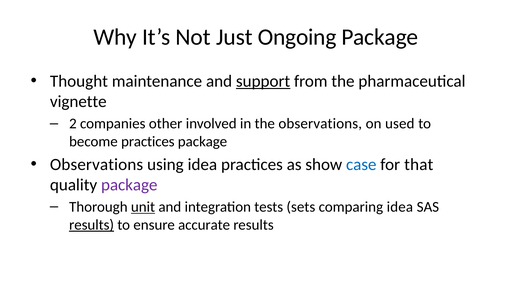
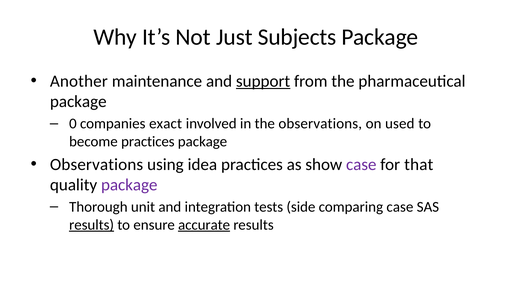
Ongoing: Ongoing -> Subjects (297, 37)
Thought: Thought -> Another (79, 81)
vignette: vignette -> package (78, 102)
2: 2 -> 0 (73, 124)
other: other -> exact (166, 124)
case colour: blue -> purple (361, 164)
unit underline: present -> none (143, 207)
sets: sets -> side (301, 207)
comparing idea: idea -> case (400, 207)
accurate underline: none -> present (204, 225)
